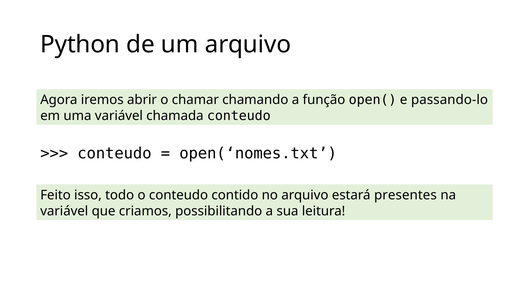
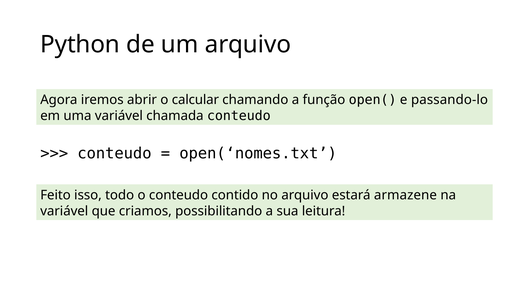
chamar: chamar -> calcular (195, 100)
presentes: presentes -> armazene (405, 195)
